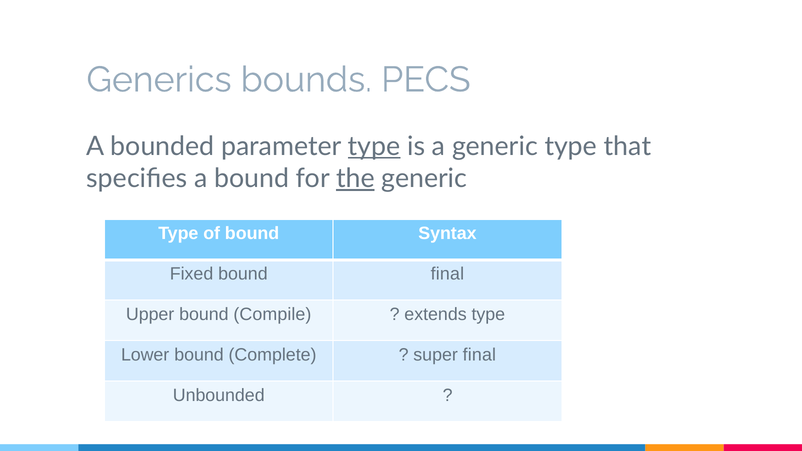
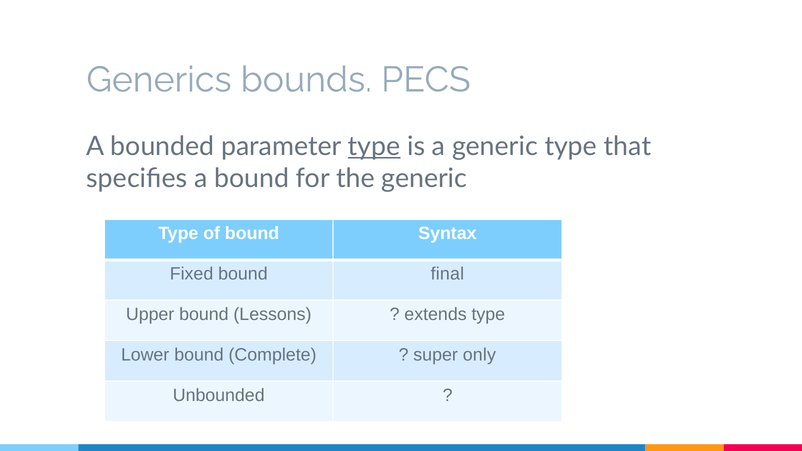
the underline: present -> none (355, 179)
Compile: Compile -> Lessons (272, 314)
super final: final -> only (479, 355)
